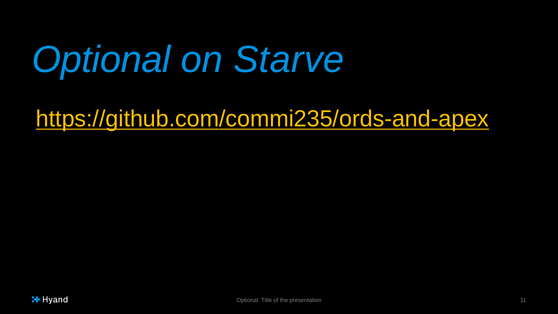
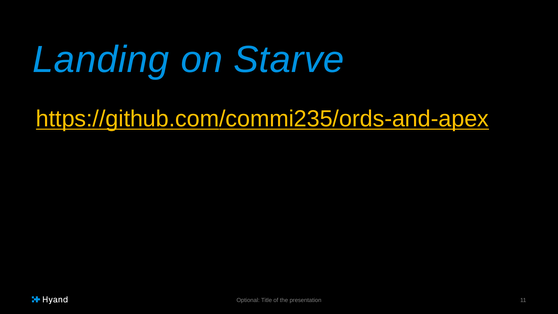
Optional: Optional -> Landing (101, 60)
